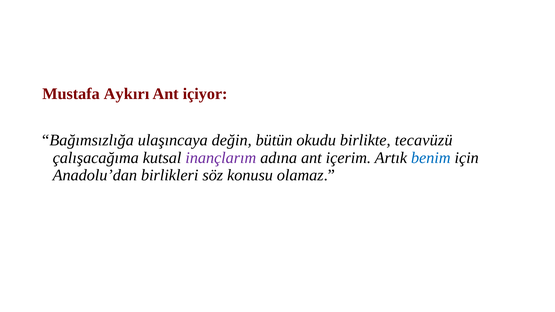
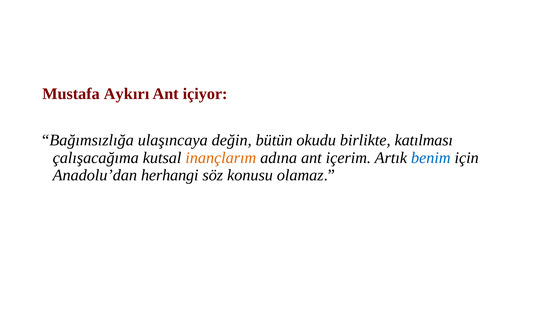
tecavüzü: tecavüzü -> katılması (424, 140)
inançlarım colour: purple -> orange (221, 158)
birlikleri: birlikleri -> herhangi (170, 175)
